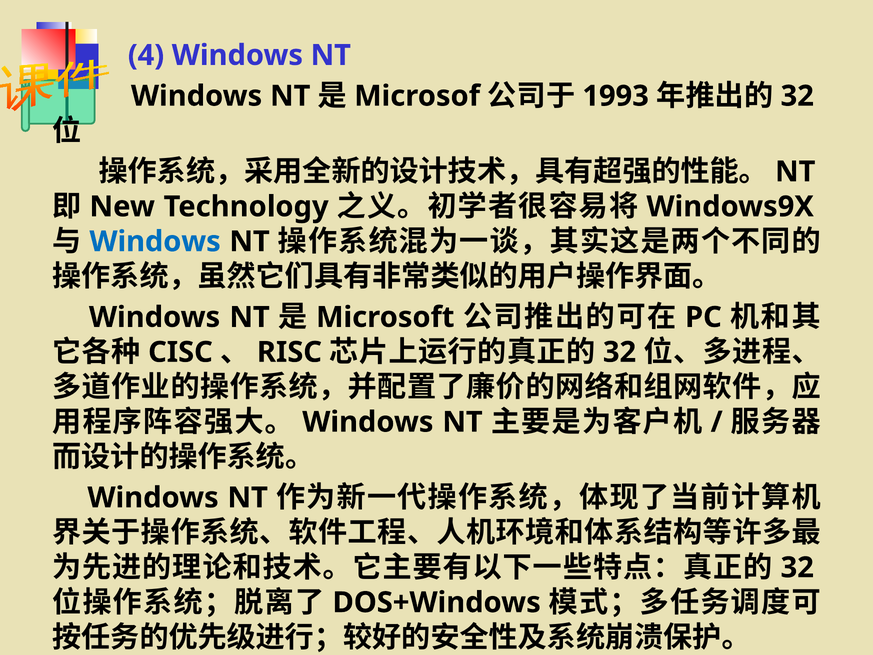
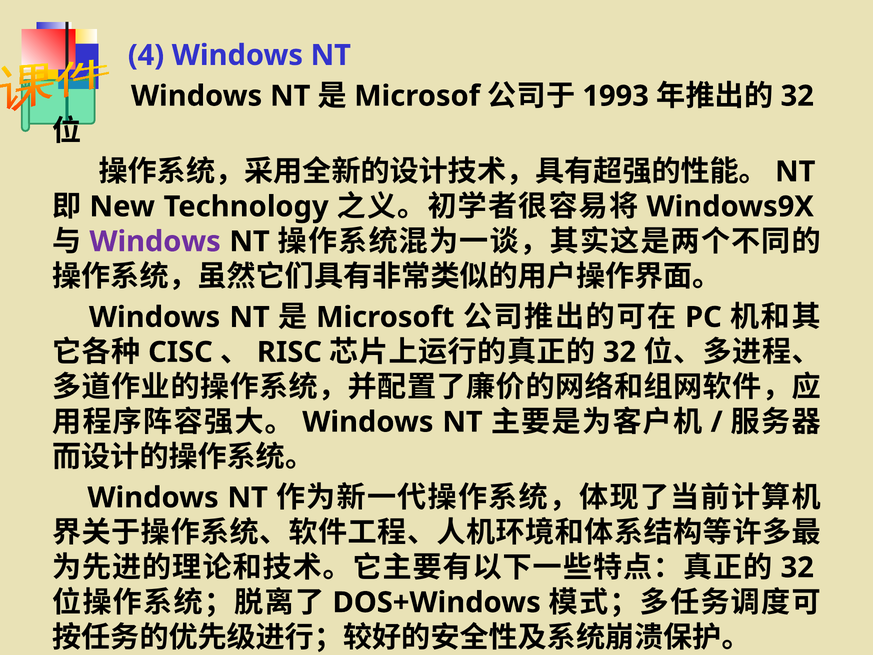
Windows colour: blue -> purple (155, 242)
